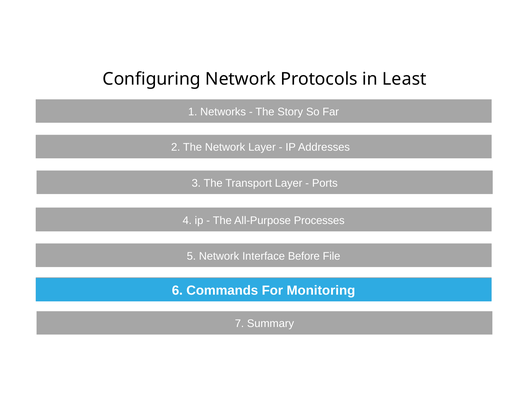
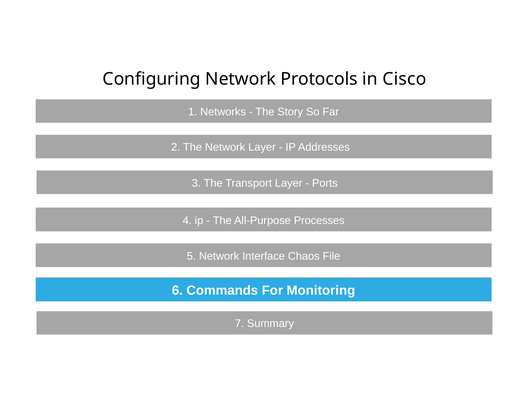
Least: Least -> Cisco (404, 79)
Before: Before -> Chaos (304, 256)
